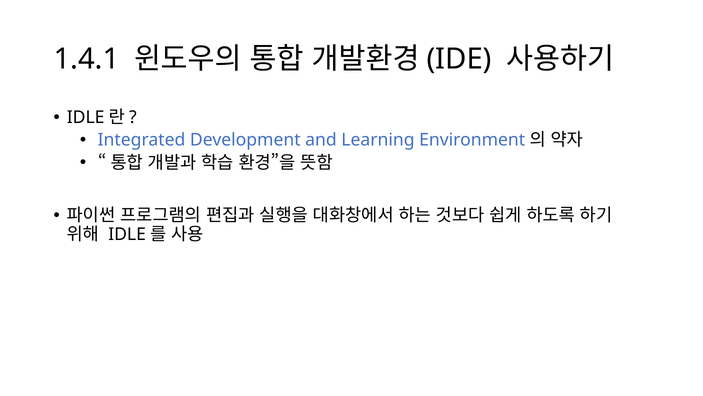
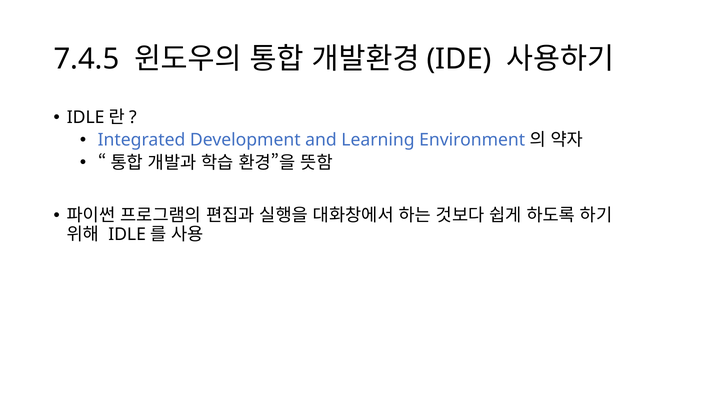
1.4.1: 1.4.1 -> 7.4.5 (87, 59)
